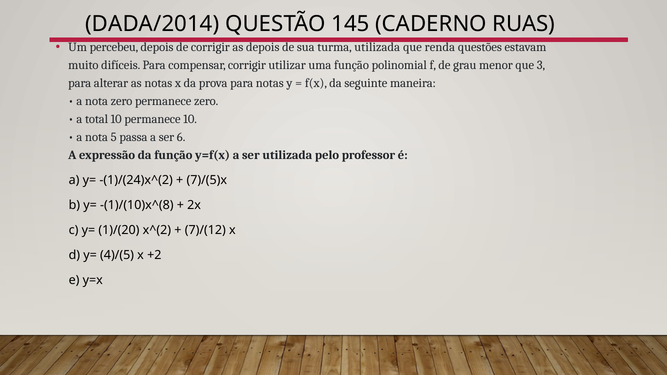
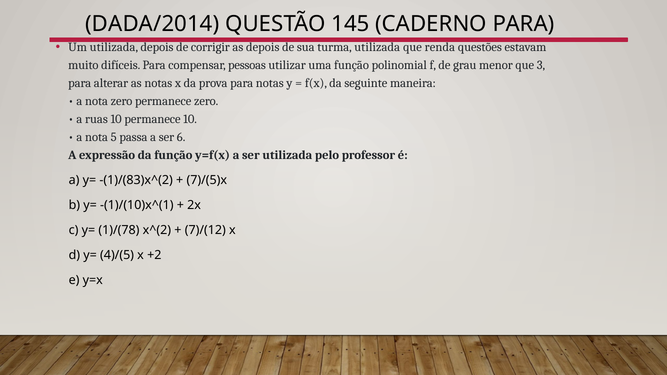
CADERNO RUAS: RUAS -> PARA (524, 24)
Um percebeu: percebeu -> utilizada (114, 47)
compensar corrigir: corrigir -> pessoas (247, 65)
total: total -> ruas (96, 119)
-(1)/(24)x^(2: -(1)/(24)x^(2 -> -(1)/(83)x^(2 (136, 180)
-(1)/(10)x^(8: -(1)/(10)x^(8 -> -(1)/(10)x^(1 (137, 205)
1)/(20: 1)/(20 -> 1)/(78 (119, 230)
